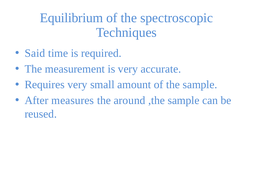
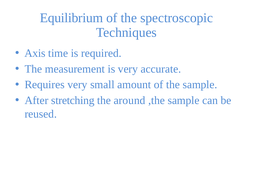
Said: Said -> Axis (35, 53)
measures: measures -> stretching (73, 100)
